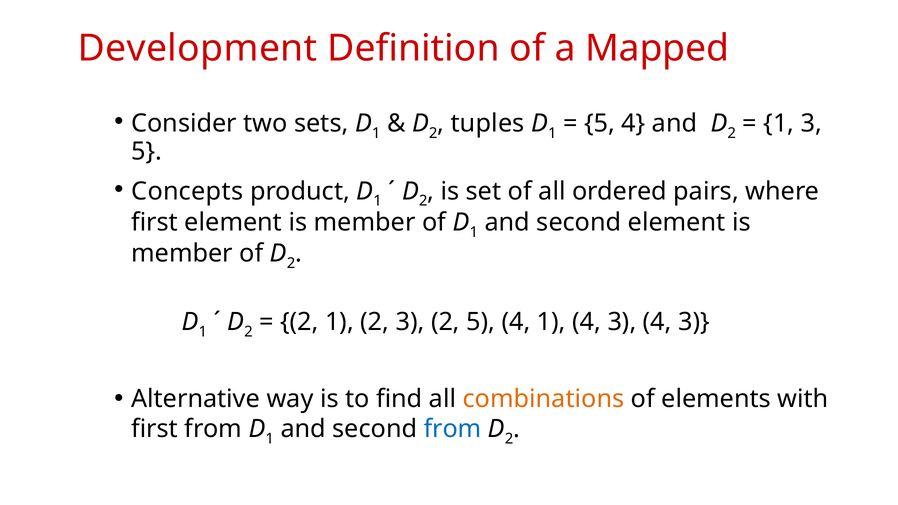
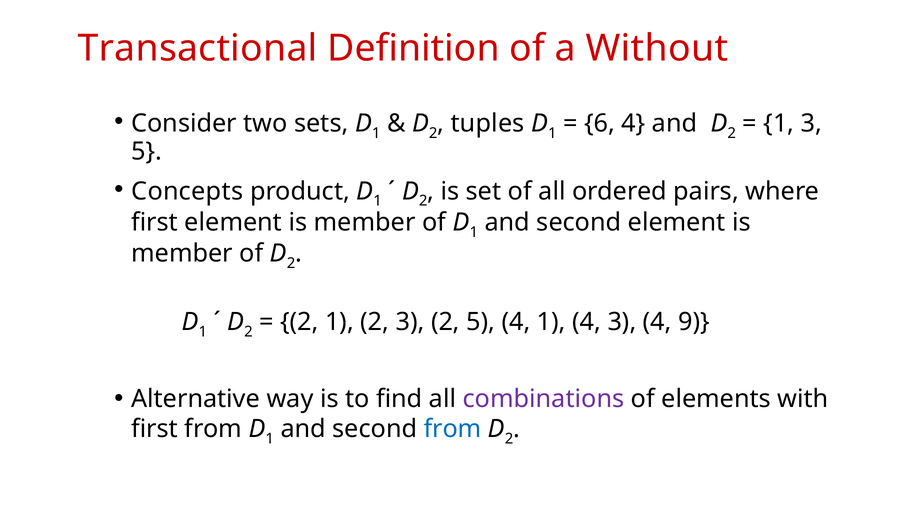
Development: Development -> Transactional (198, 48)
Mapped: Mapped -> Without (657, 48)
5: 5 -> 6 (599, 123)
3 4 3: 3 -> 9 (694, 322)
combinations colour: orange -> purple (543, 399)
